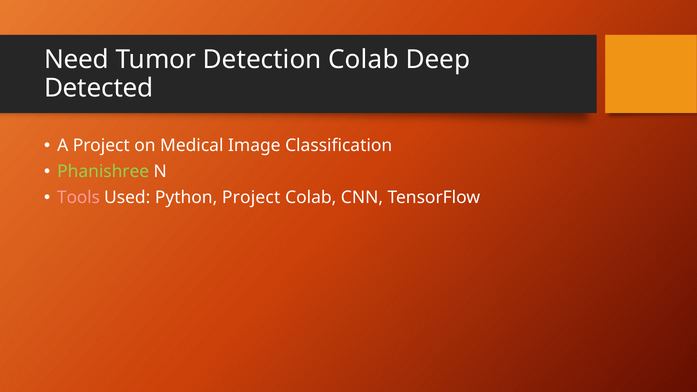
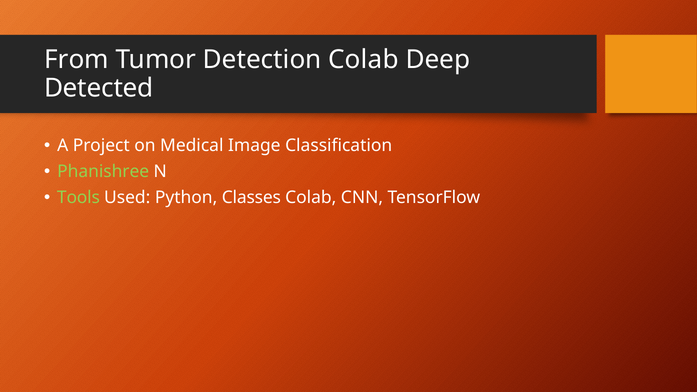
Need: Need -> From (76, 60)
Tools colour: pink -> light green (78, 198)
Python Project: Project -> Classes (251, 198)
